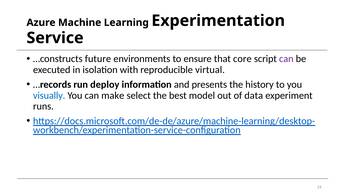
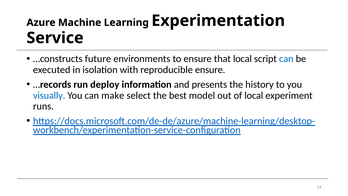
that core: core -> local (242, 59)
can colour: purple -> blue (286, 59)
reproducible virtual: virtual -> ensure (210, 70)
of data: data -> local (254, 95)
